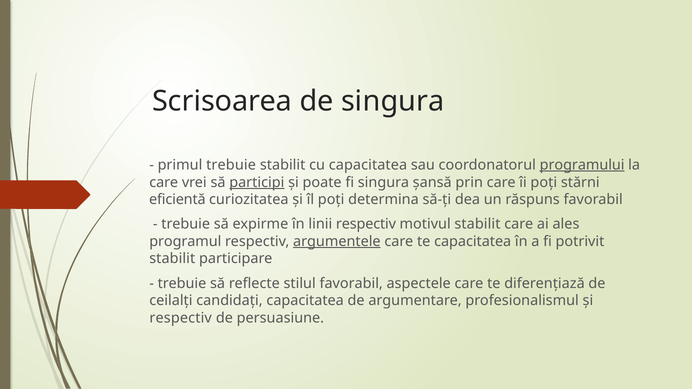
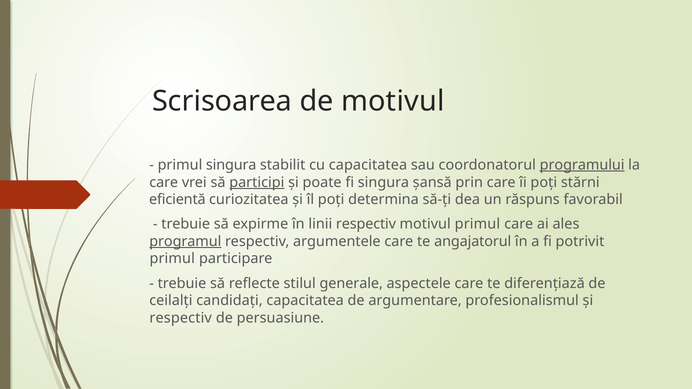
de singura: singura -> motivul (393, 101)
primul trebuie: trebuie -> singura (231, 165)
motivul stabilit: stabilit -> primul (477, 224)
programul underline: none -> present (185, 242)
argumentele underline: present -> none (337, 242)
te capacitatea: capacitatea -> angajatorul (473, 242)
stabilit: stabilit -> primul (172, 259)
stilul favorabil: favorabil -> generale (351, 283)
